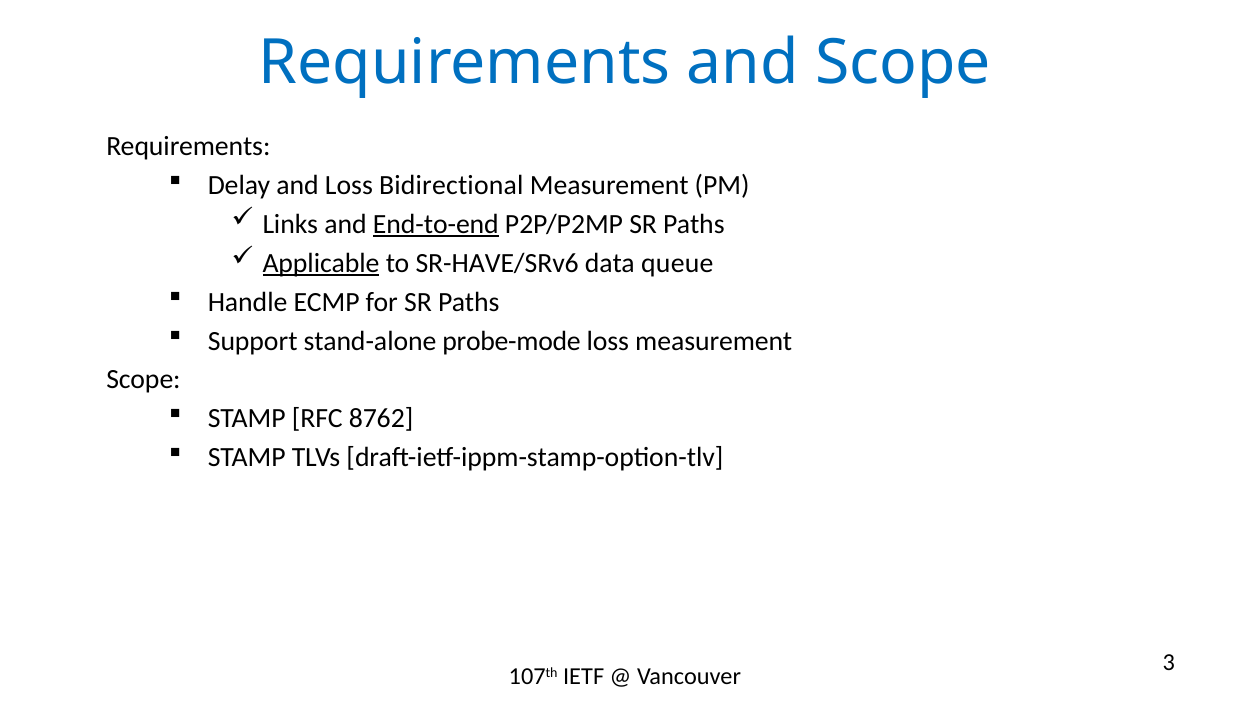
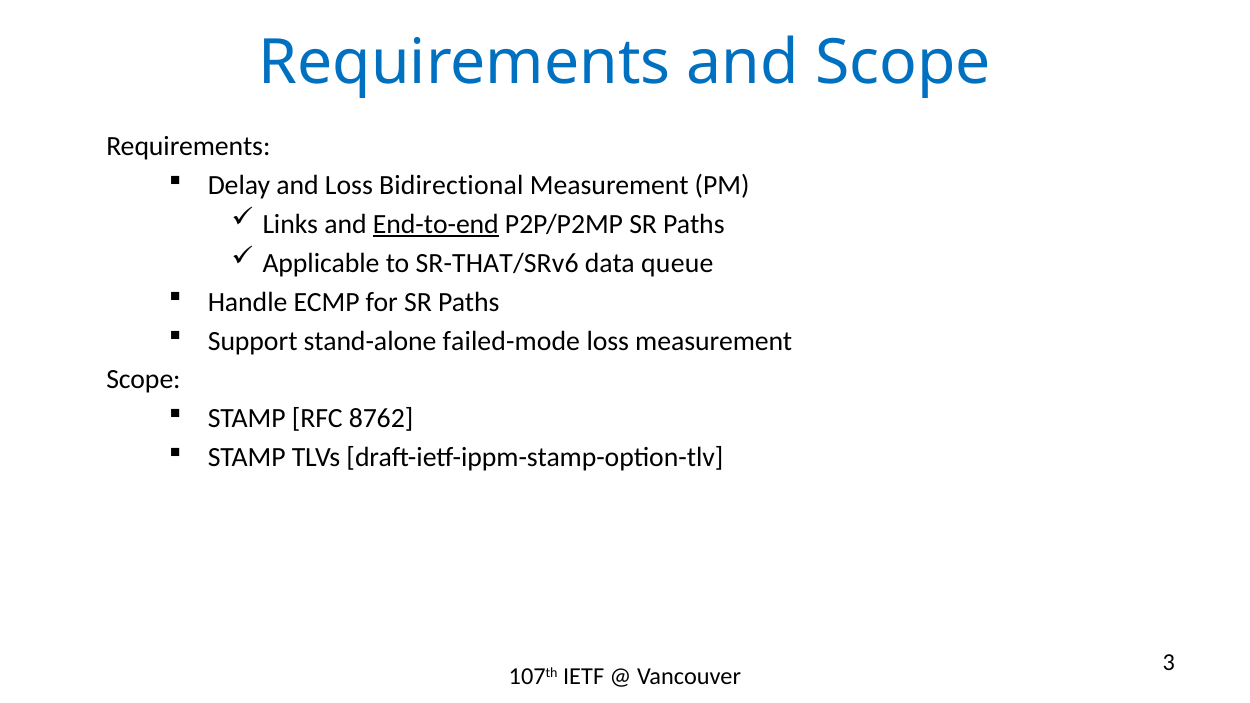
Applicable underline: present -> none (321, 263)
SR-HAVE/SRv6: SR-HAVE/SRv6 -> SR-THAT/SRv6 (497, 263)
probe-mode: probe-mode -> failed-mode (511, 341)
